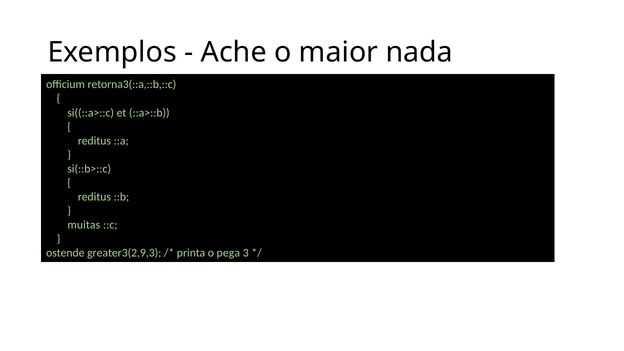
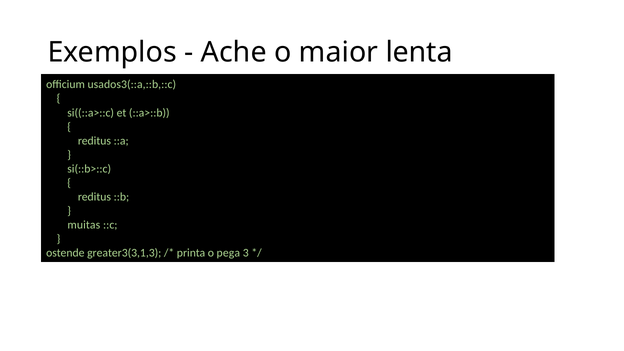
nada: nada -> lenta (419, 52)
retorna3(::a,::b,::c: retorna3(::a,::b,::c -> usados3(::a,::b,::c (132, 85)
greater3(2,9,3: greater3(2,9,3 -> greater3(3,1,3 (124, 253)
